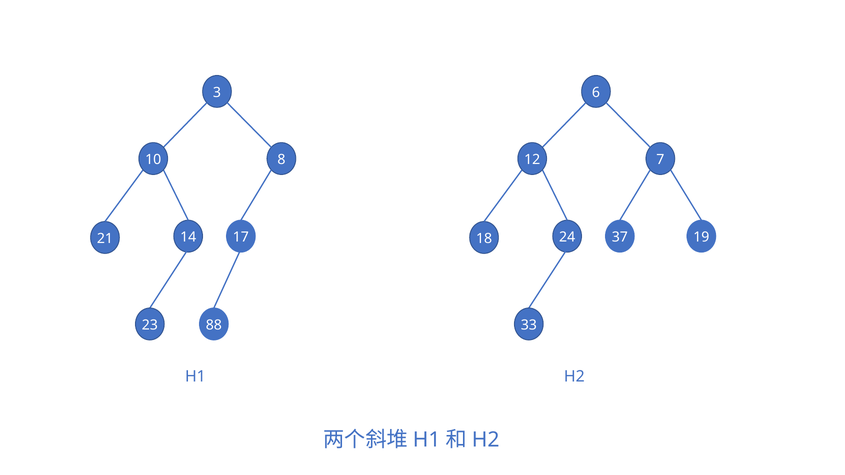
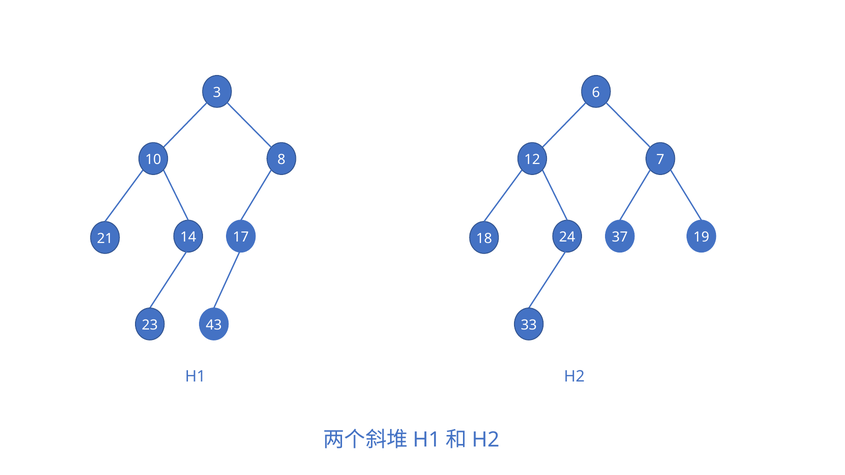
88: 88 -> 43 (214, 325)
